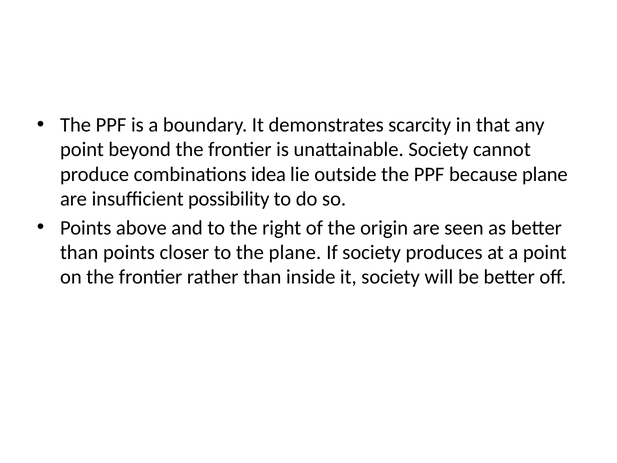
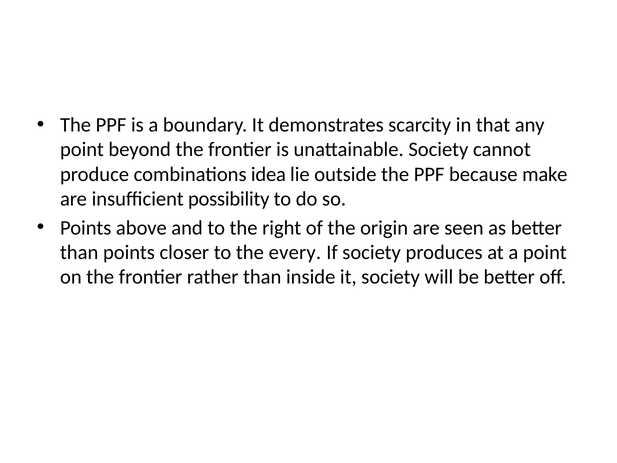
because plane: plane -> make (545, 174)
the plane: plane -> every (295, 252)
